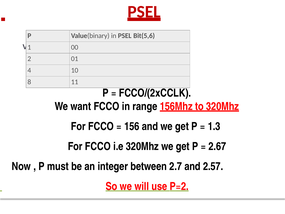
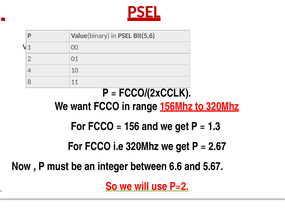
2.7: 2.7 -> 6.6 (176, 166)
2.57: 2.57 -> 5.67 (213, 166)
